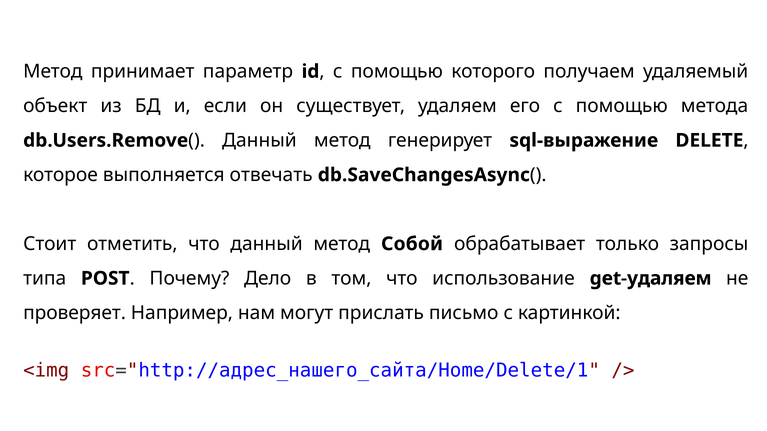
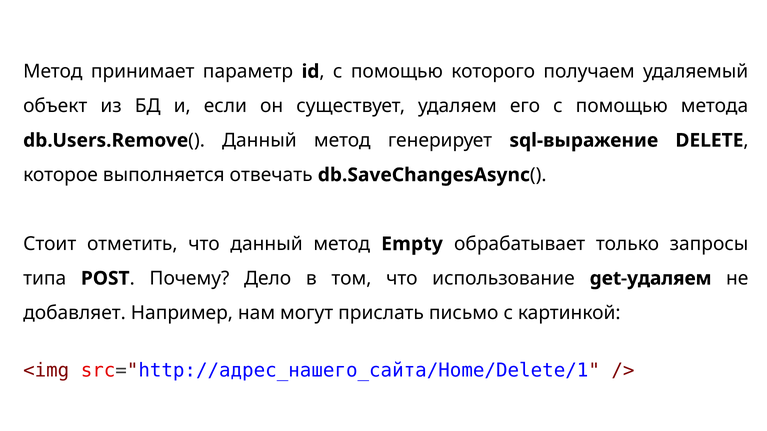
Собой: Собой -> Empty (412, 244)
проверяет: проверяет -> добавляет (75, 313)
